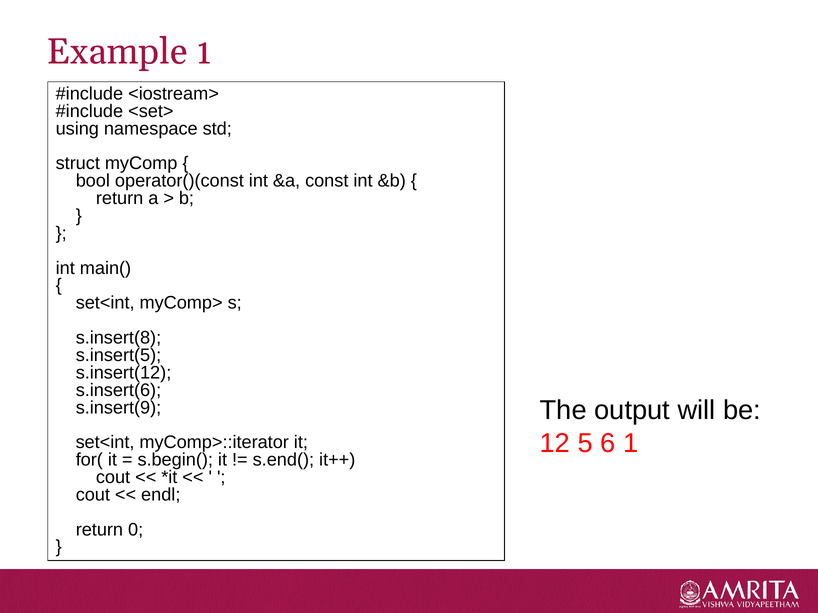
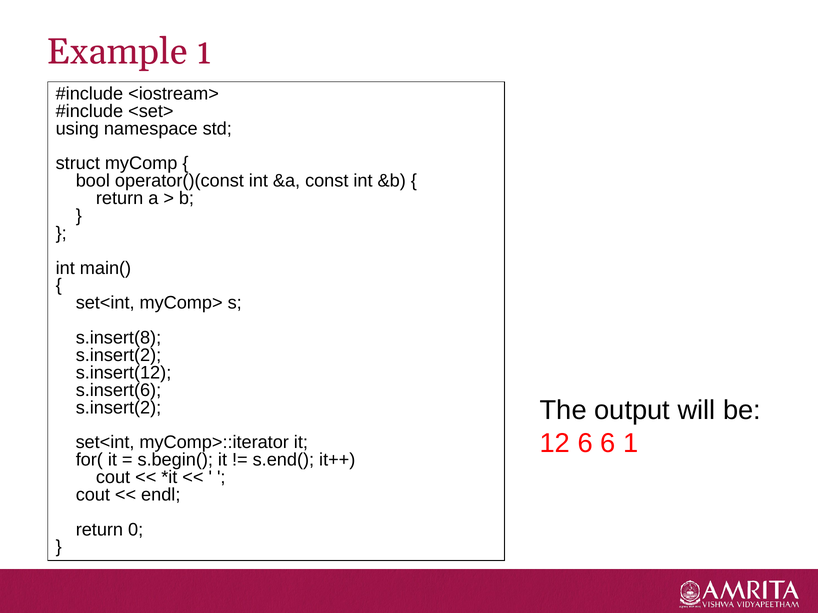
s.insert(5: s.insert(5 -> s.insert(2 (119, 356)
s.insert(9: s.insert(9 -> s.insert(2 (119, 408)
12 5: 5 -> 6 (585, 444)
